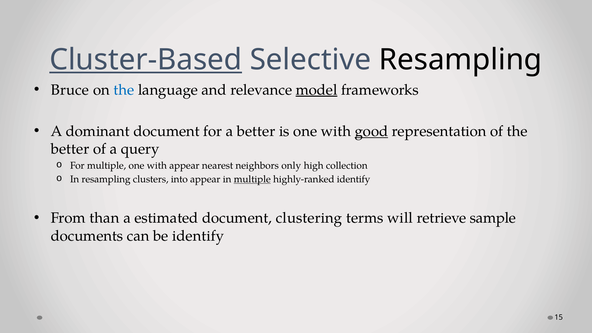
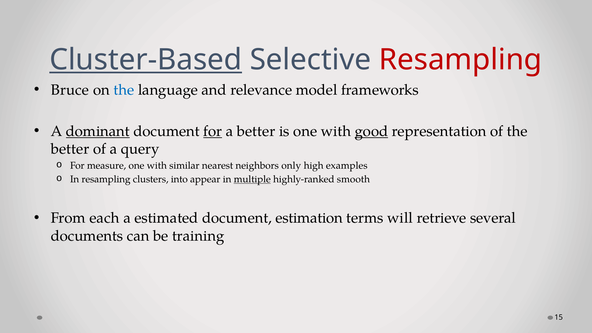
Resampling colour: black -> red (460, 60)
model underline: present -> none (317, 90)
dominant underline: none -> present (98, 131)
for underline: none -> present (213, 131)
For multiple: multiple -> measure (107, 165)
with appear: appear -> similar (184, 165)
collection: collection -> examples (347, 165)
highly-ranked identify: identify -> smooth (353, 179)
than: than -> each (104, 218)
clustering: clustering -> estimation (309, 218)
sample: sample -> several (493, 218)
be identify: identify -> training (198, 236)
